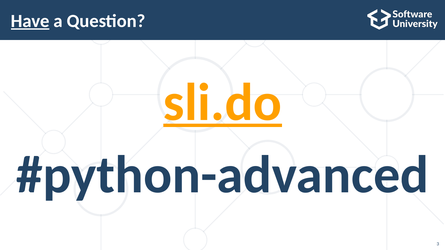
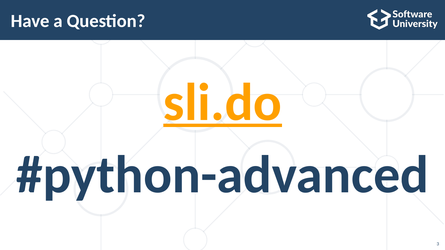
Have underline: present -> none (30, 21)
